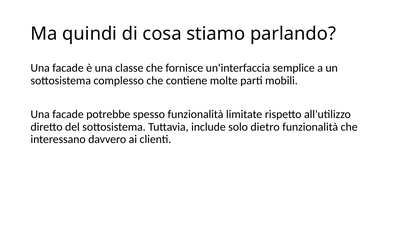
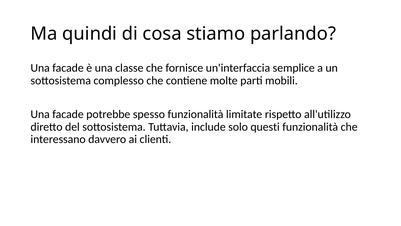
dietro: dietro -> questi (265, 127)
